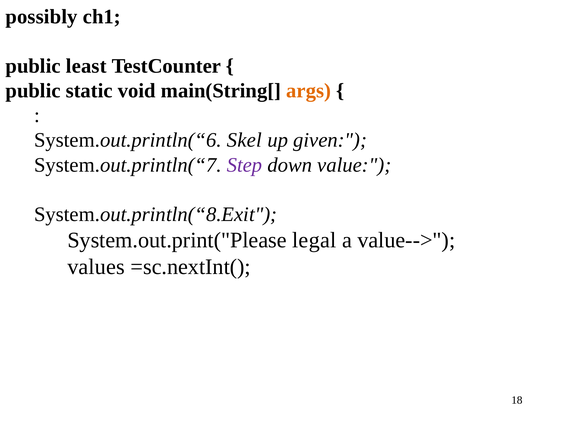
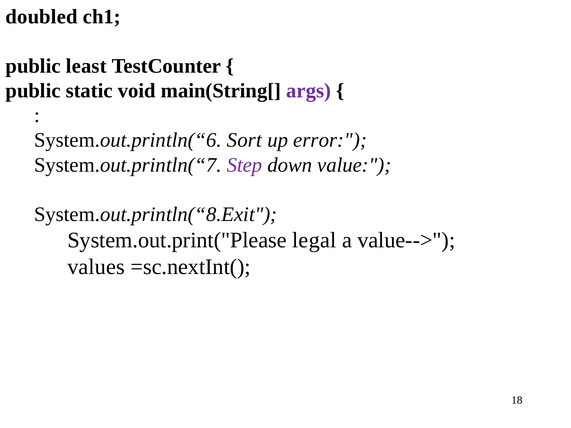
possibly: possibly -> doubled (42, 17)
args colour: orange -> purple (309, 91)
Skel: Skel -> Sort (244, 140)
given: given -> error (330, 140)
